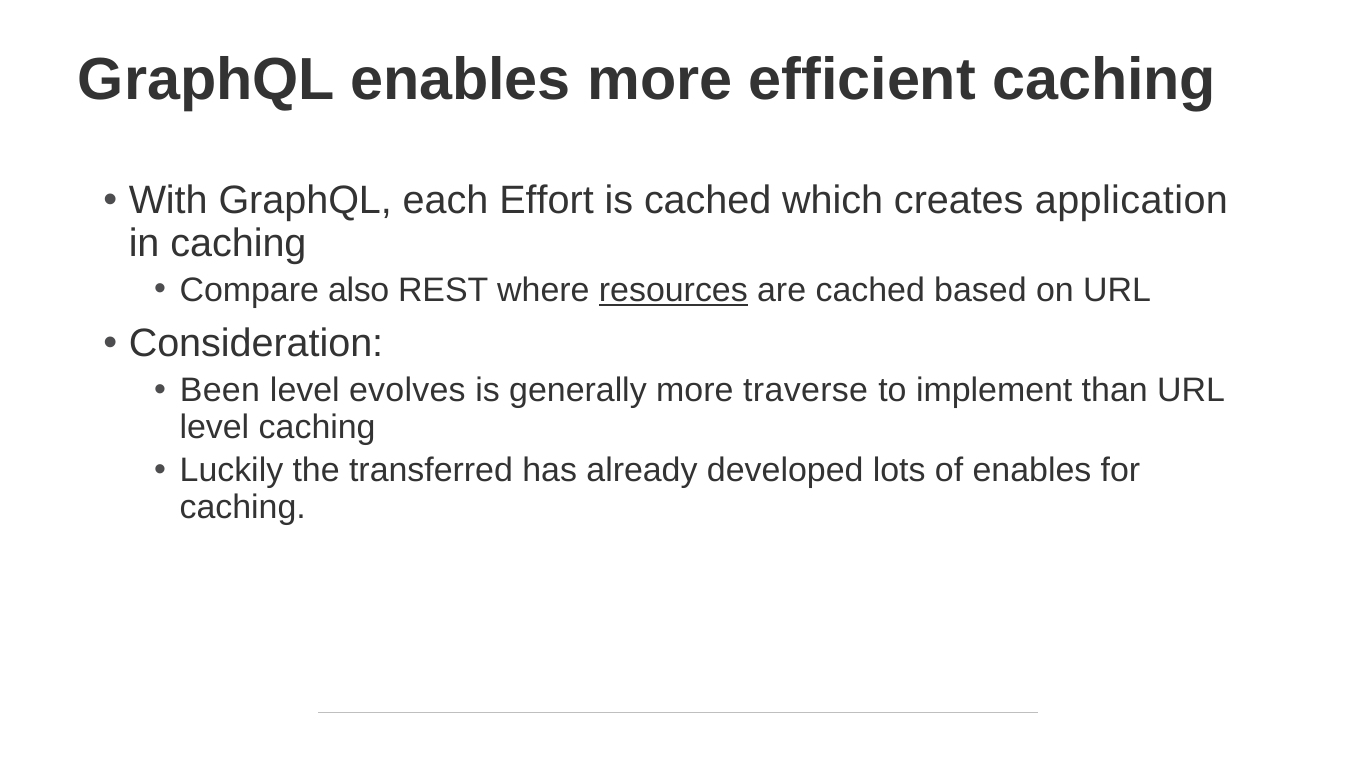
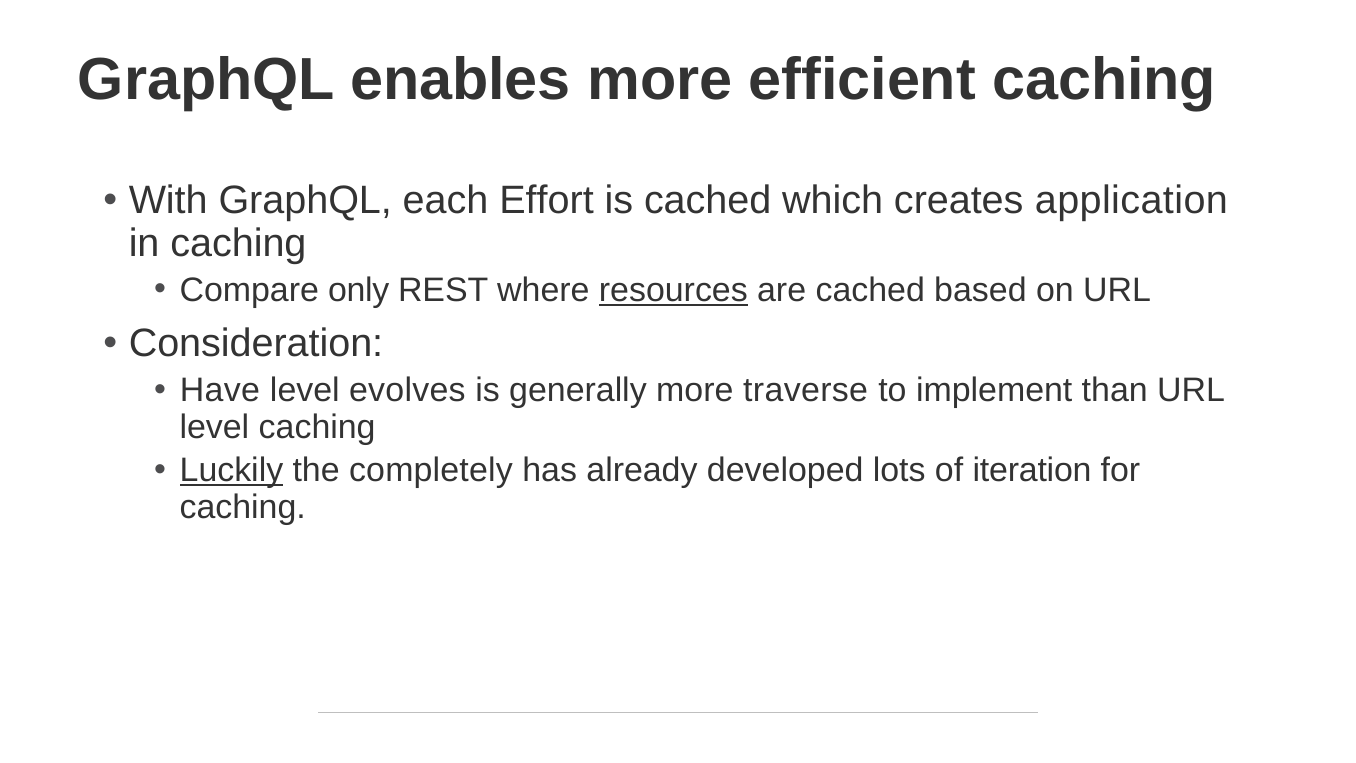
also: also -> only (359, 290)
Been: Been -> Have (220, 390)
Luckily underline: none -> present (231, 471)
transferred: transferred -> completely (431, 471)
of enables: enables -> iteration (1032, 471)
